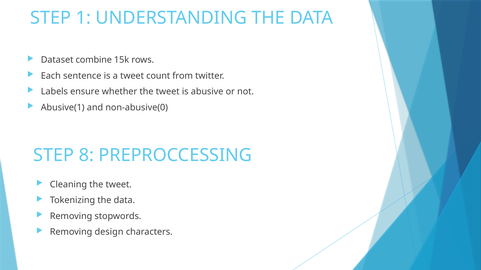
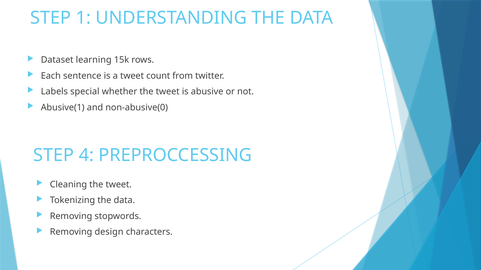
combine: combine -> learning (94, 60)
ensure: ensure -> special (85, 92)
8: 8 -> 4 (86, 156)
